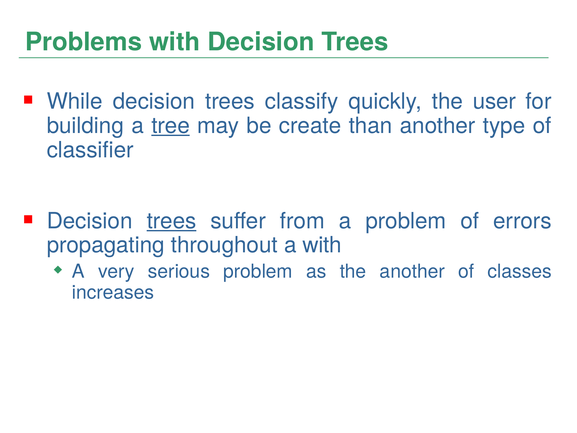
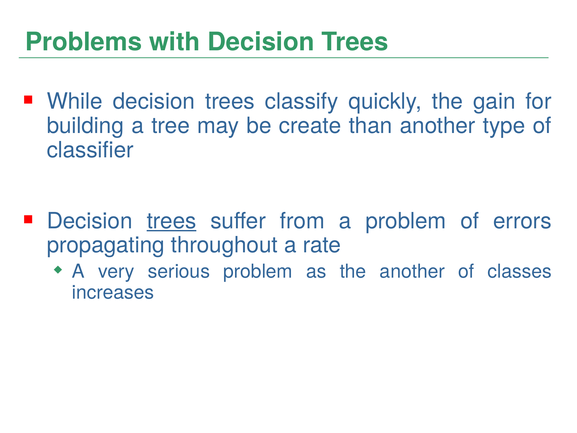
user: user -> gain (494, 101)
tree underline: present -> none (171, 126)
a with: with -> rate (322, 245)
